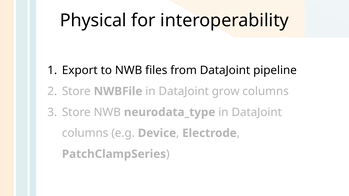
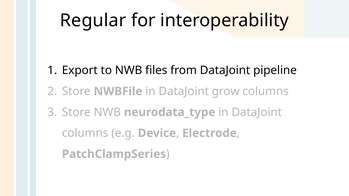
Physical: Physical -> Regular (93, 20)
